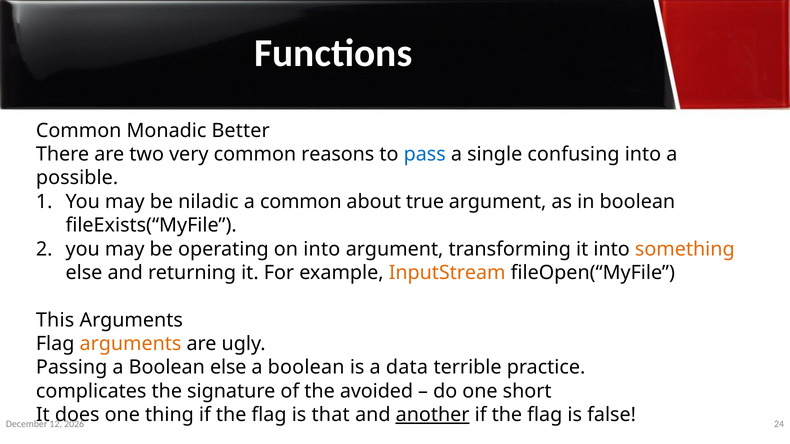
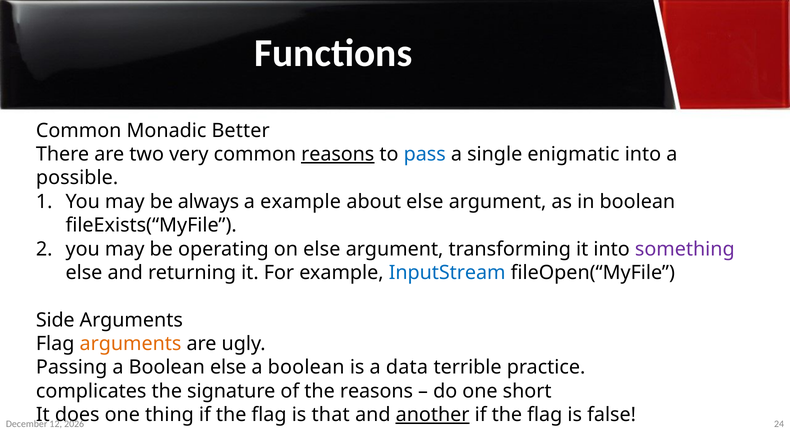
reasons underline: none -> present (338, 154)
confusing: confusing -> enigmatic (574, 154)
niladic: niladic -> always (209, 202)
a common: common -> example (301, 202)
about true: true -> else (425, 202)
on into: into -> else (322, 249)
something colour: orange -> purple (685, 249)
InputStream colour: orange -> blue (447, 273)
This: This -> Side (55, 320)
the avoided: avoided -> reasons (376, 391)
